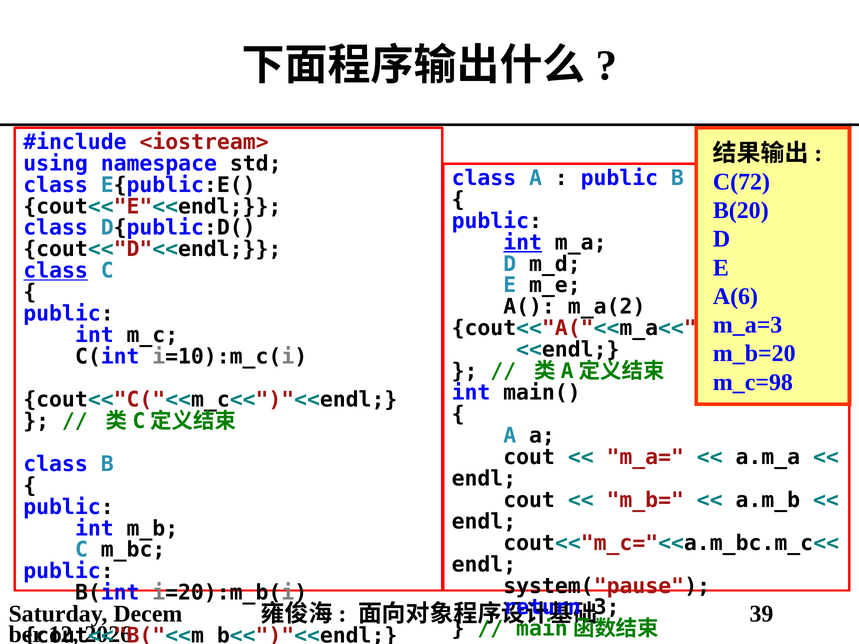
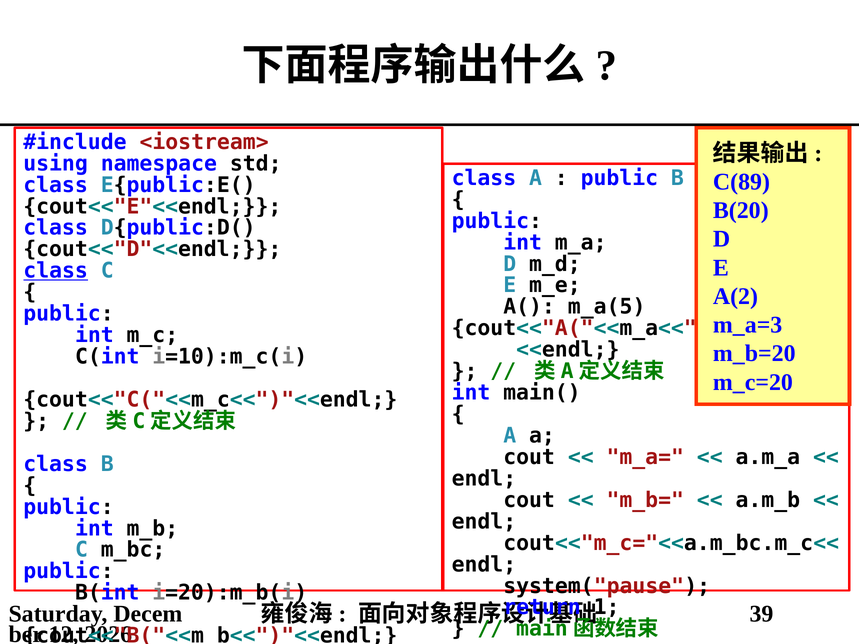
C(72: C(72 -> C(89 (741, 182)
int underline: present -> none (523, 243)
A(6: A(6 -> A(2 (735, 296)
m_a(2: m_a(2 -> m_a(5 (607, 307)
m_c=98: m_c=98 -> m_c=20 (753, 382)
3: 3 -> 1 (607, 608)
